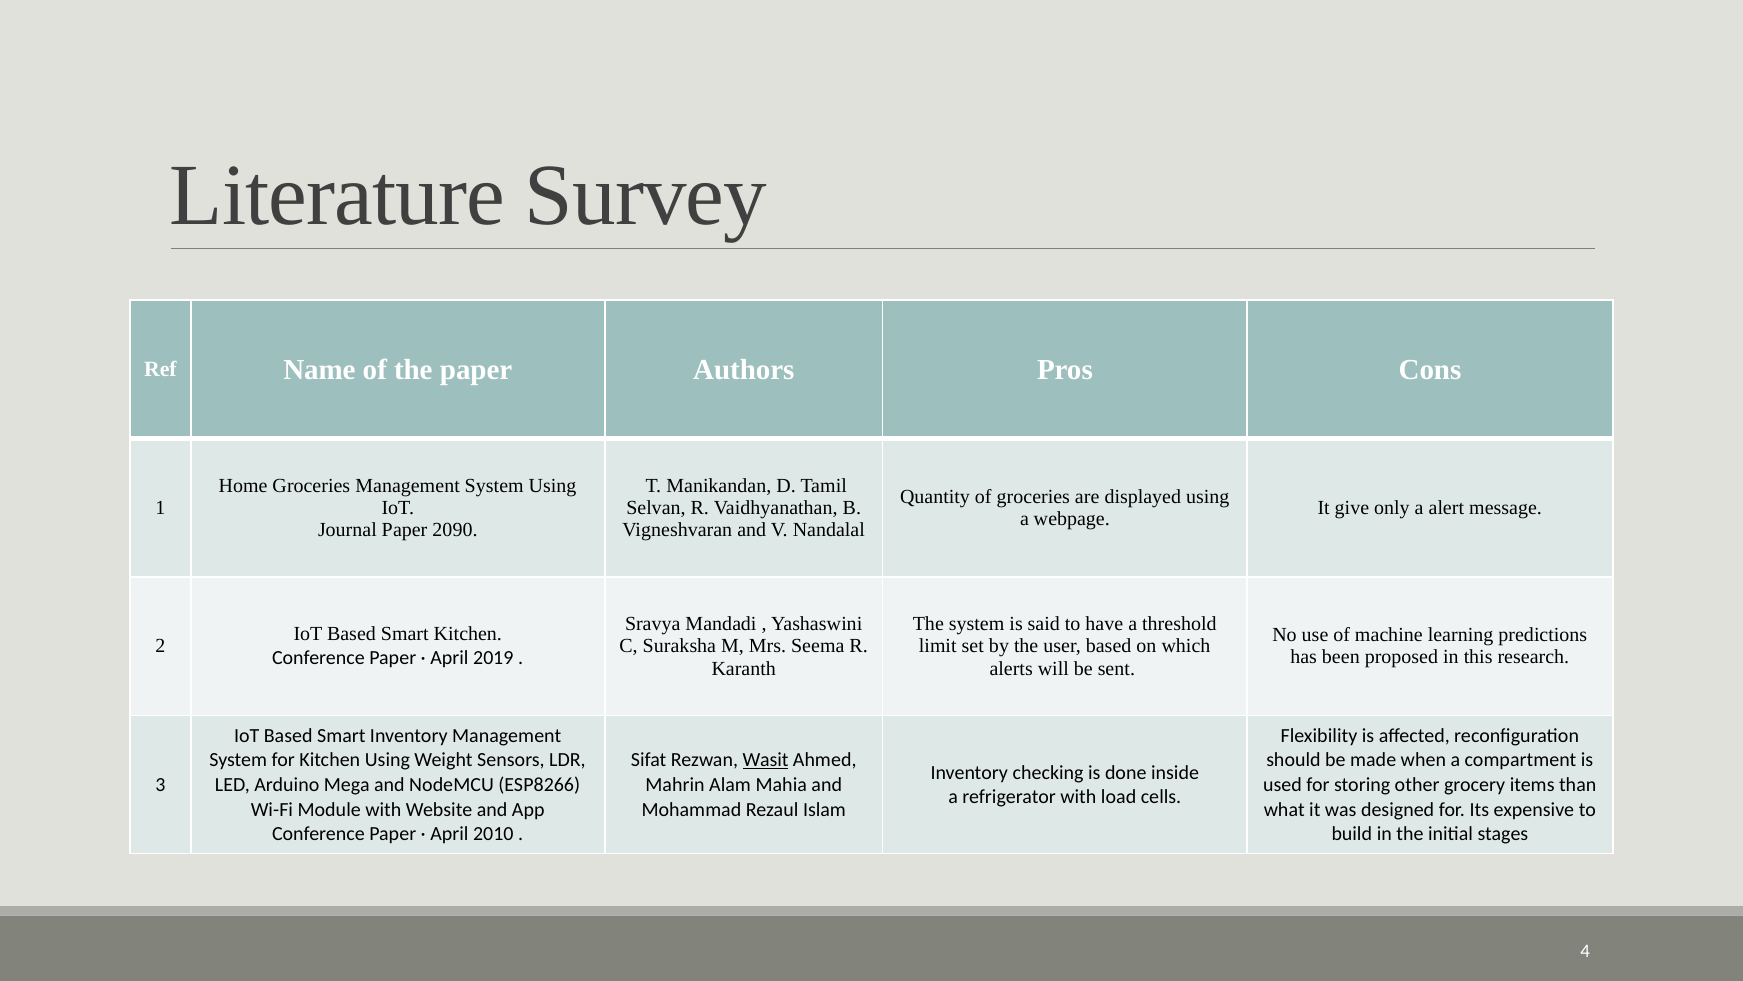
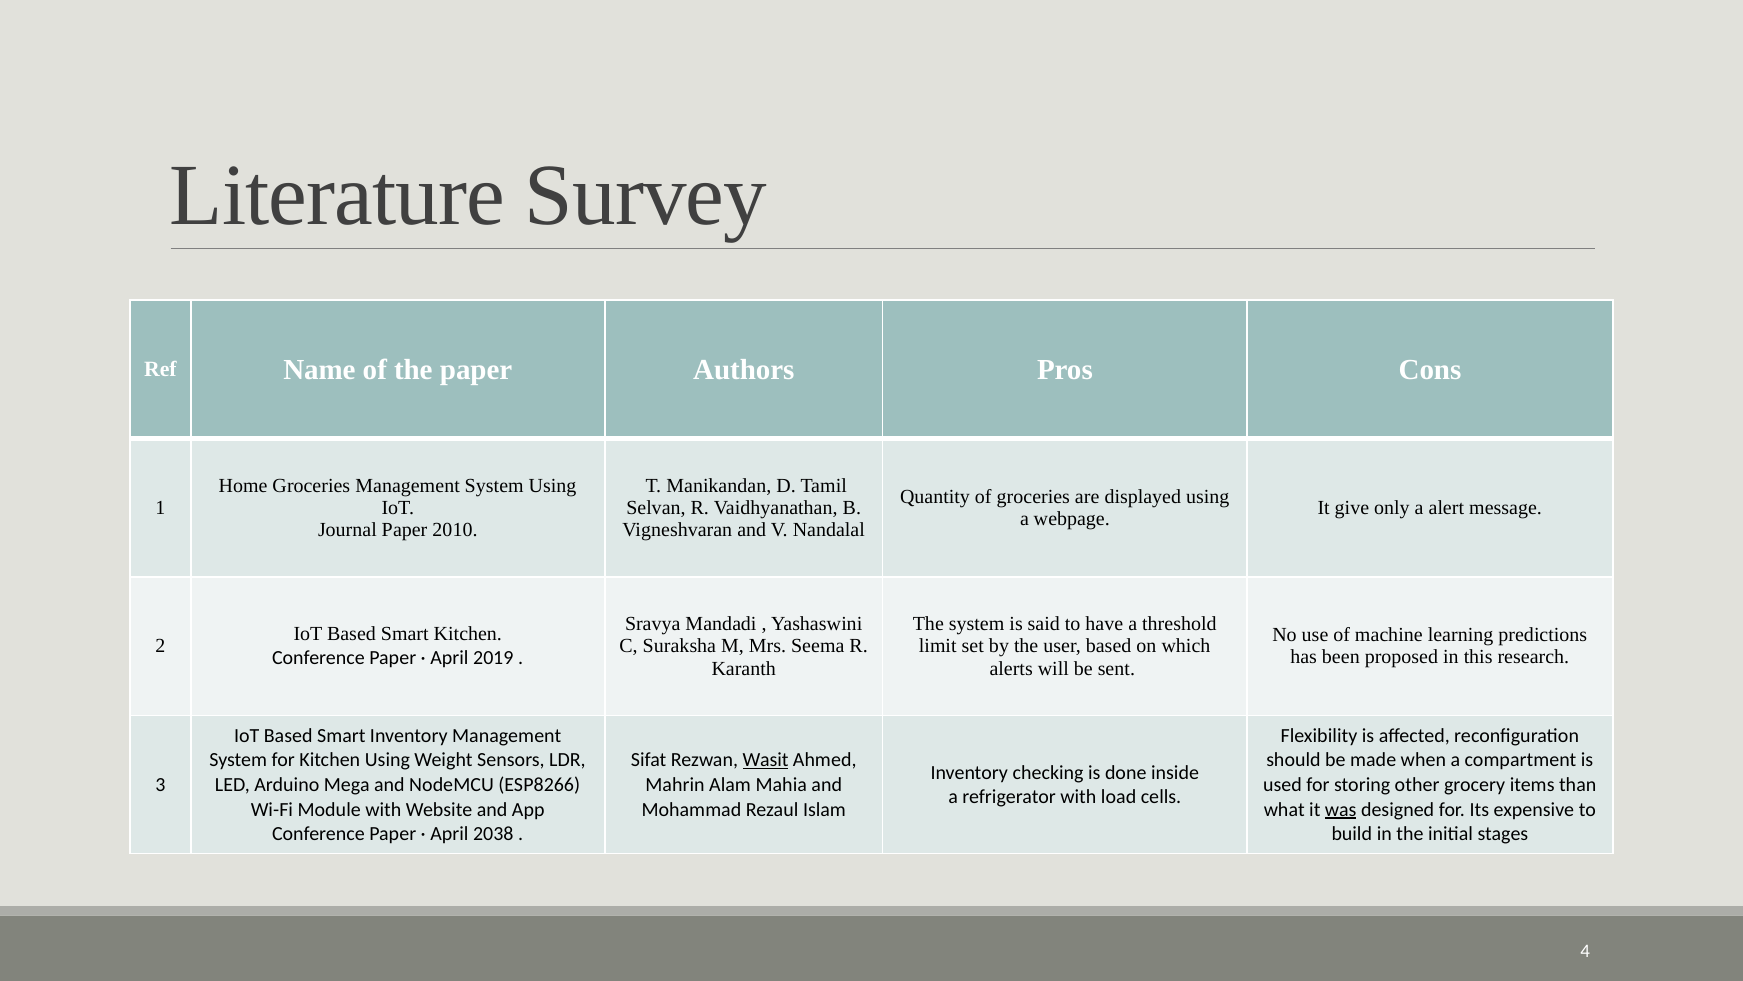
2090: 2090 -> 2010 (455, 530)
was underline: none -> present (1341, 809)
2010: 2010 -> 2038 (493, 834)
